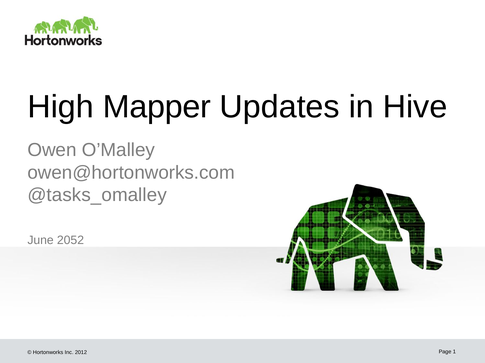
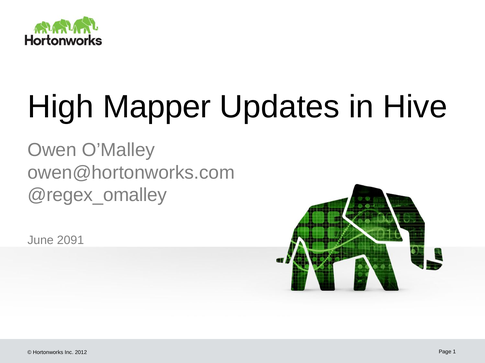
@tasks_omalley: @tasks_omalley -> @regex_omalley (97, 195)
2052: 2052 -> 2091 (70, 241)
